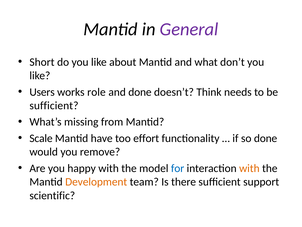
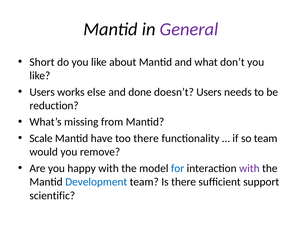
role: role -> else (96, 92)
doesn’t Think: Think -> Users (209, 92)
sufficient: sufficient -> reduction (54, 105)
too effort: effort -> there (146, 138)
so done: done -> team (266, 138)
with colour: orange -> purple (249, 168)
Development colour: orange -> blue (96, 182)
